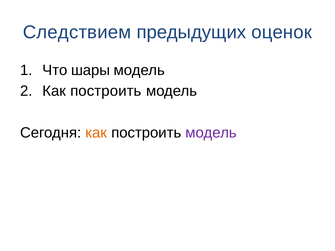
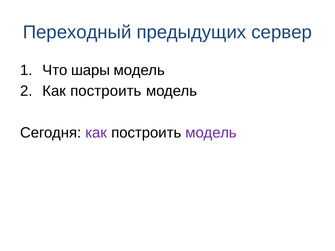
Следствием: Следствием -> Переходный (77, 32)
оценок: оценок -> сервер (282, 32)
как colour: orange -> purple (96, 133)
